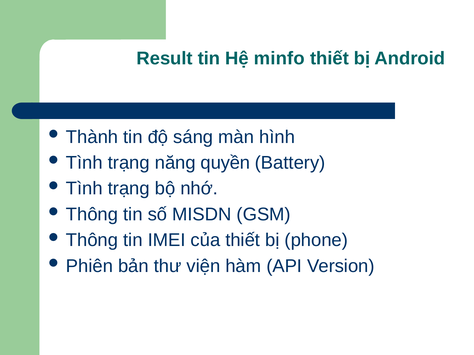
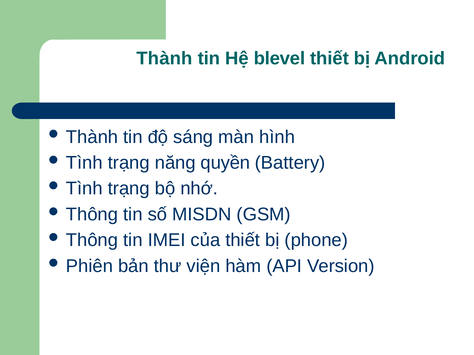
Result: Result -> Thành (164, 59)
minfo: minfo -> blevel (280, 59)
